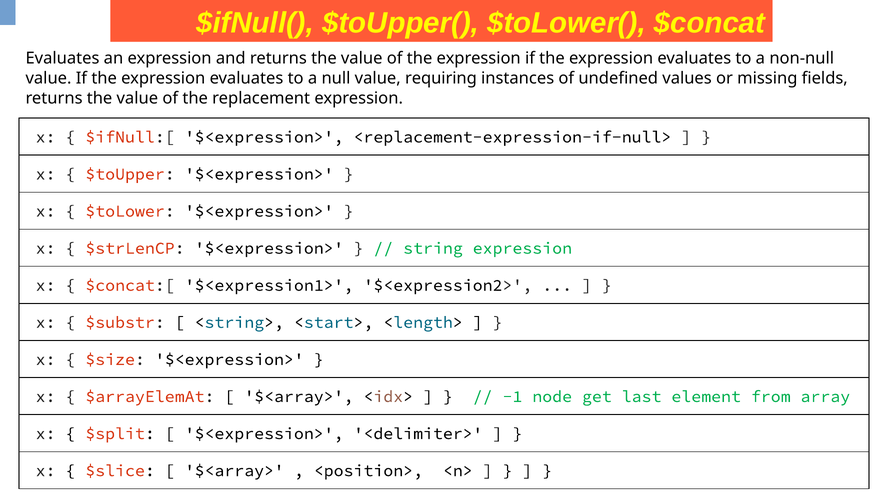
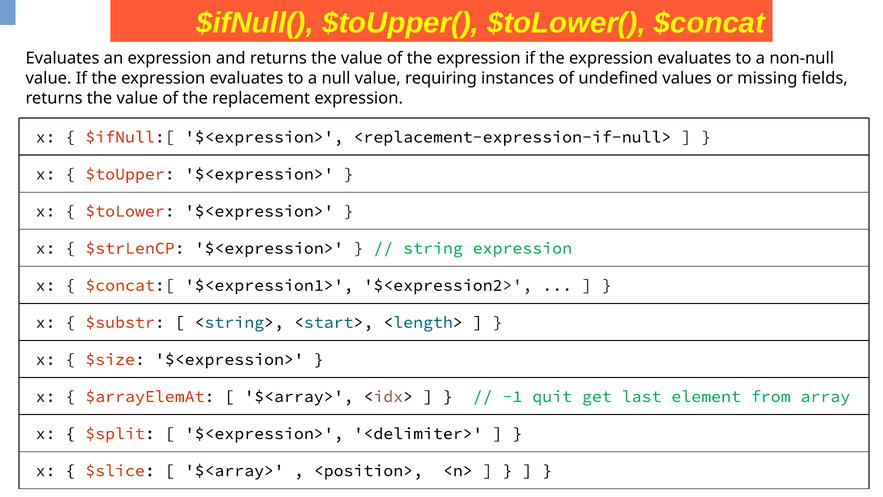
node: node -> quit (552, 396)
